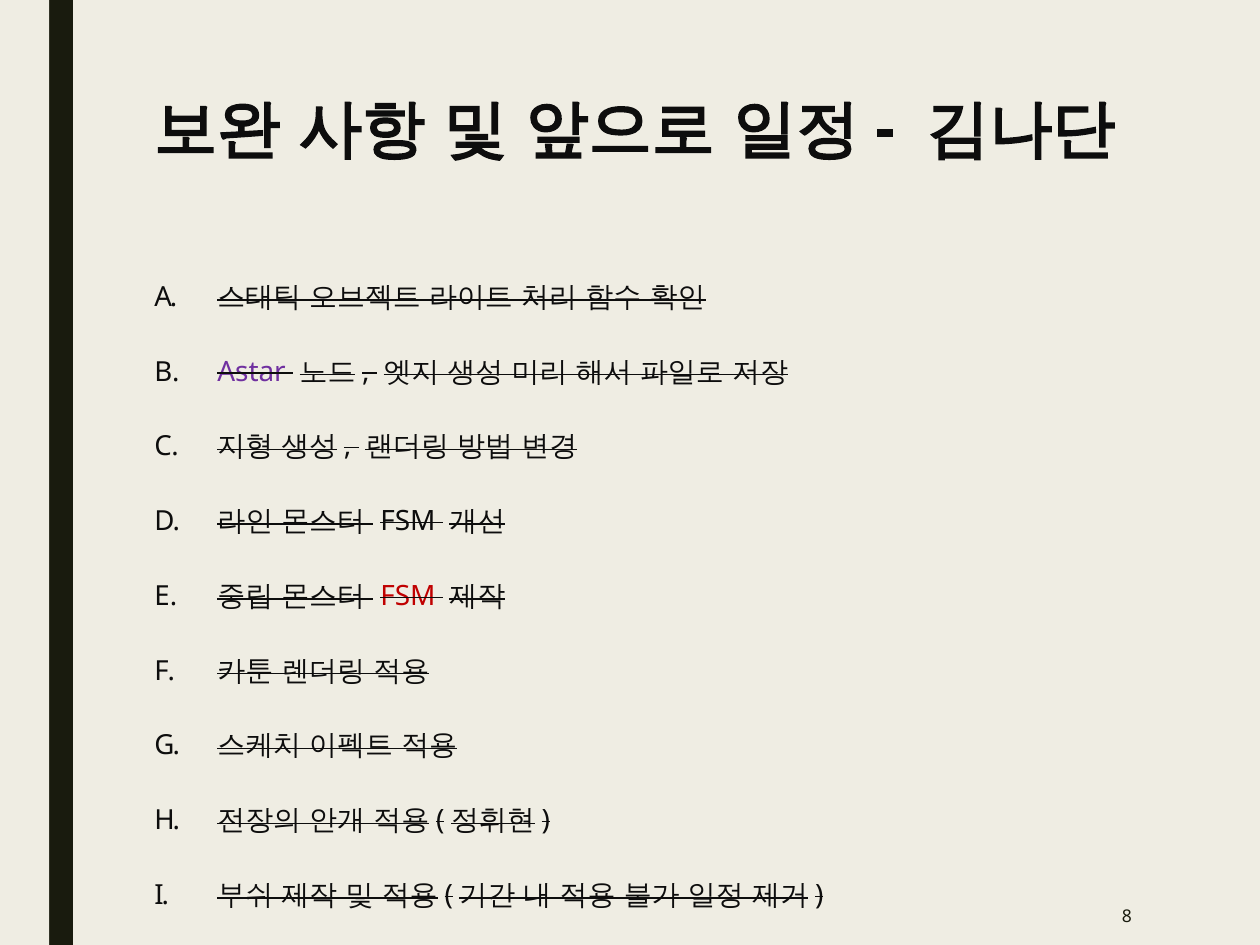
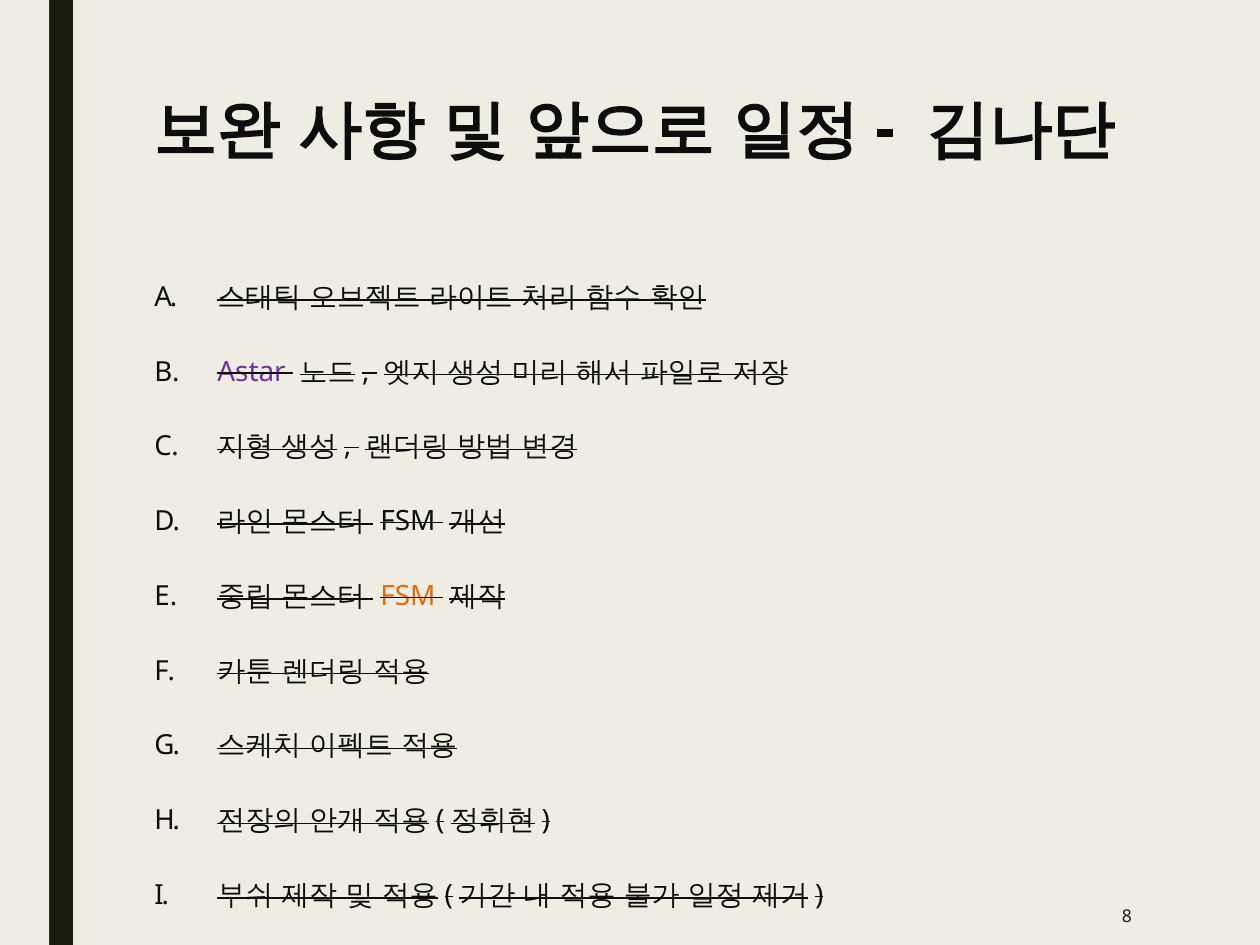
FSM colour: red -> orange (408, 596)
